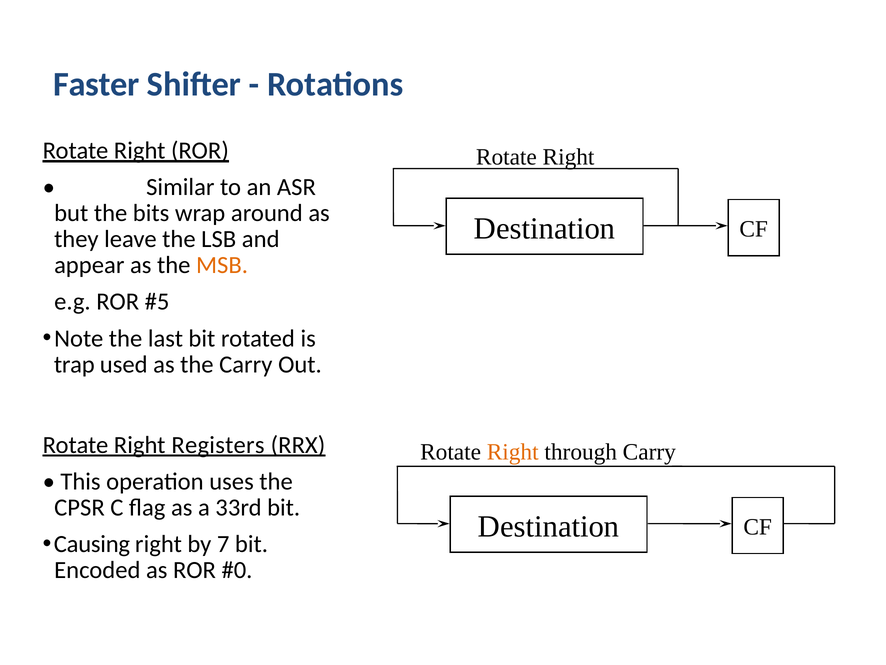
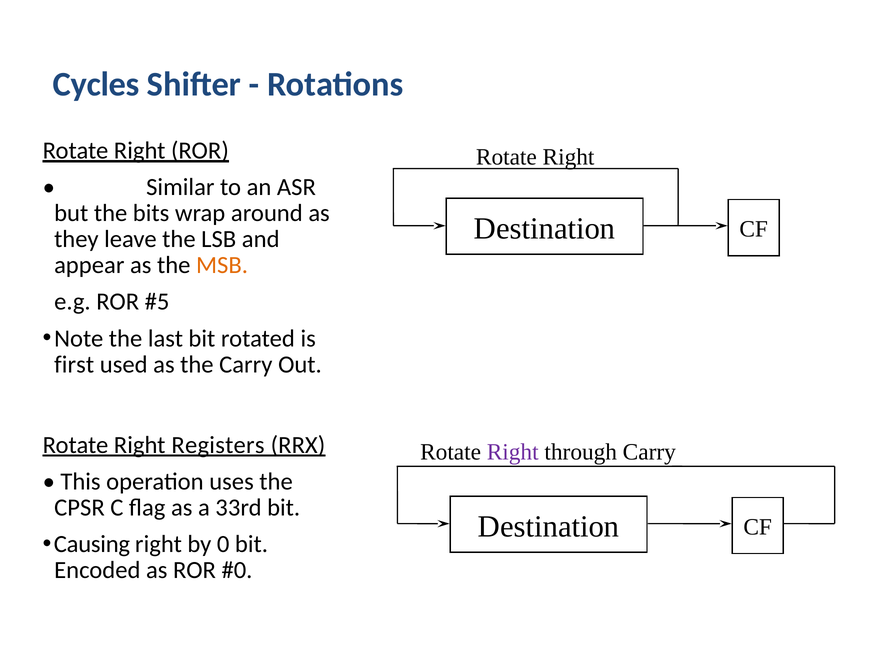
Faster: Faster -> Cycles (96, 84)
trap: trap -> first (74, 364)
Right colour: orange -> purple (513, 452)
7: 7 -> 0 (223, 544)
